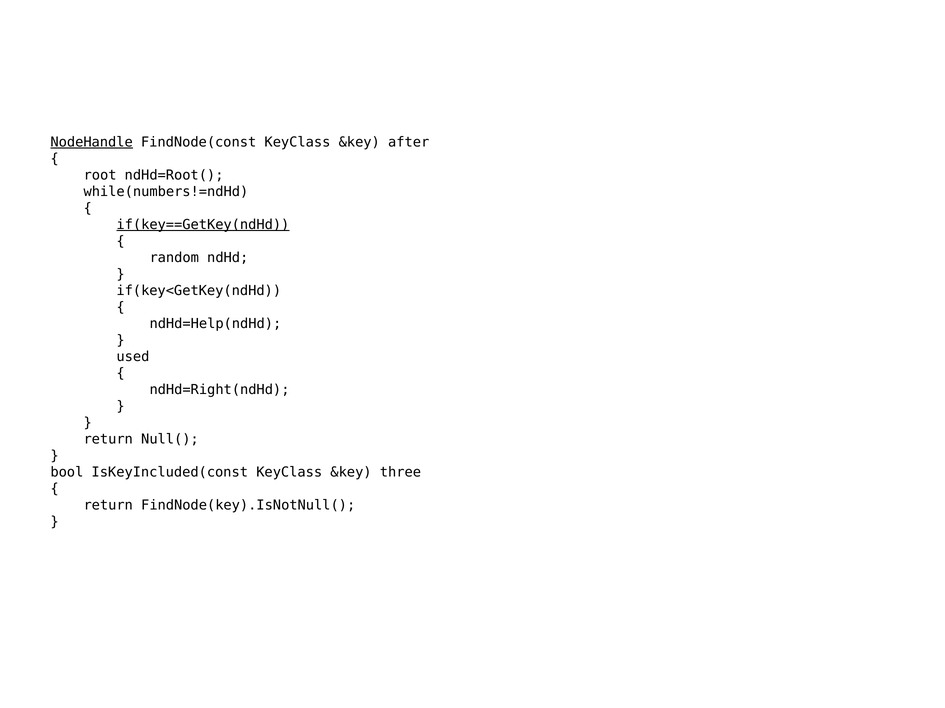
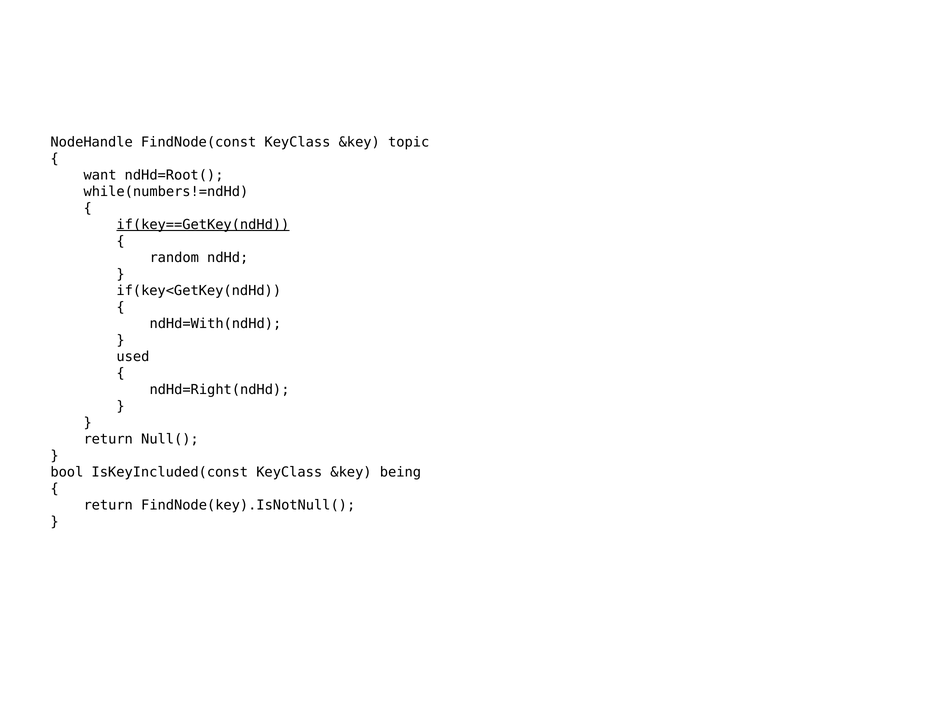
NodeHandle underline: present -> none (92, 142)
after: after -> topic (409, 142)
root: root -> want (100, 175)
ndHd=Help(ndHd: ndHd=Help(ndHd -> ndHd=With(ndHd (215, 324)
three: three -> being (400, 473)
